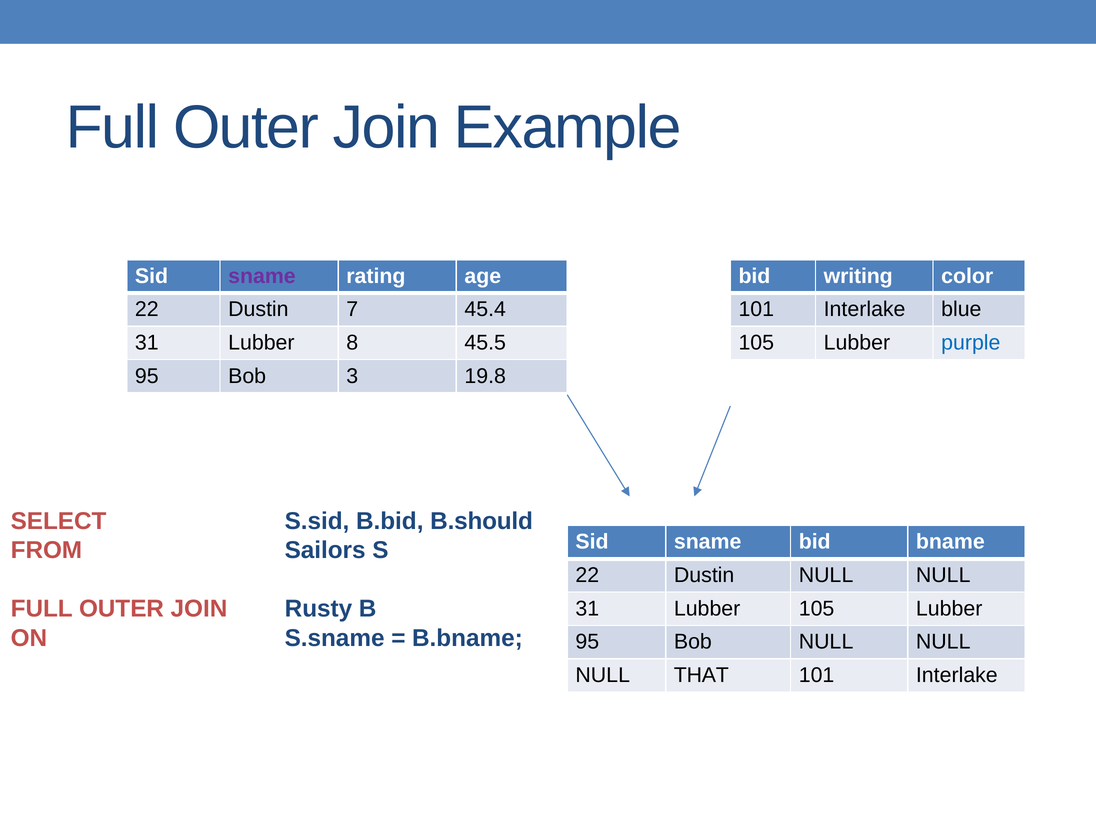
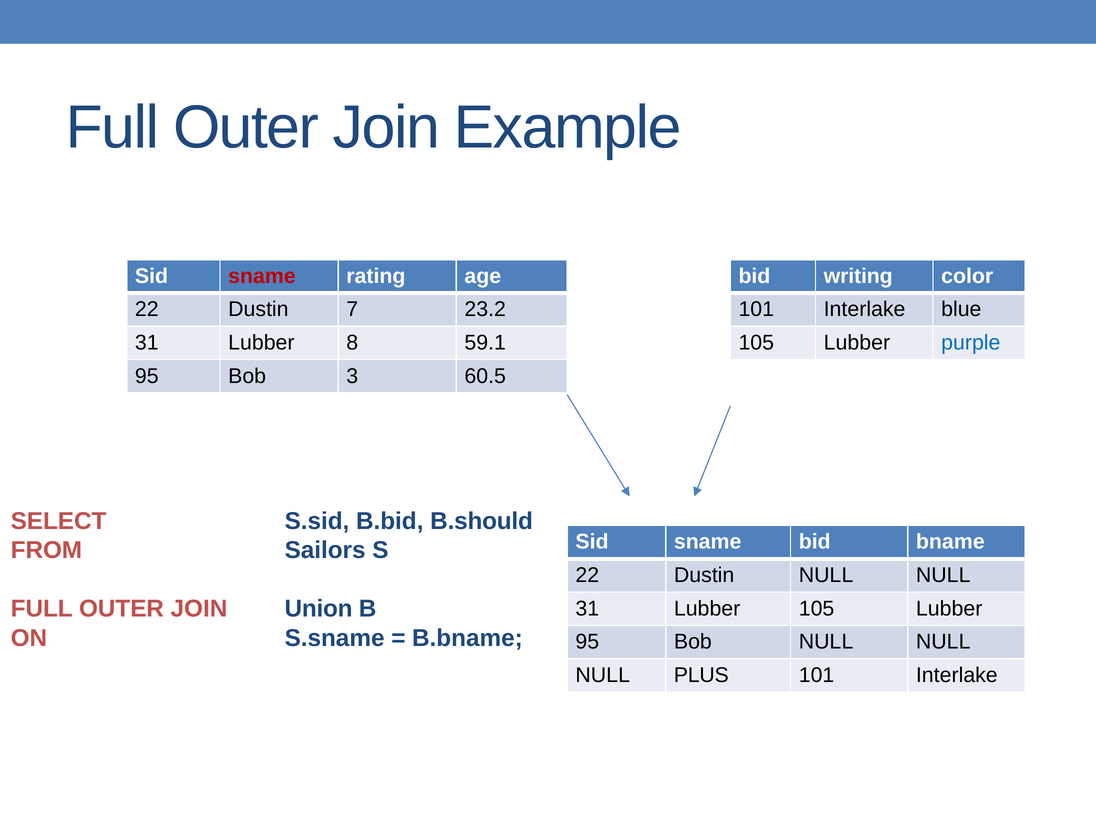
sname colour: purple -> red (262, 276)
45.4: 45.4 -> 23.2 (485, 309)
45.5: 45.5 -> 59.1 (485, 343)
19.8: 19.8 -> 60.5 (485, 376)
Rusty: Rusty -> Union (319, 609)
THAT: THAT -> PLUS (701, 675)
